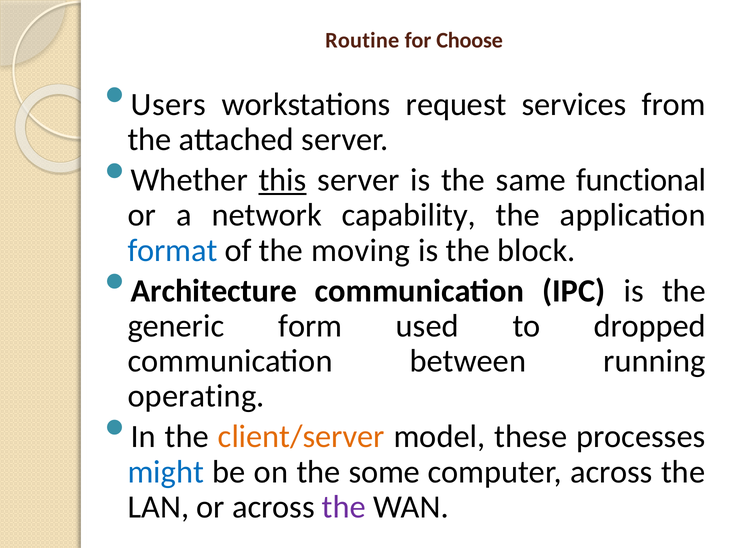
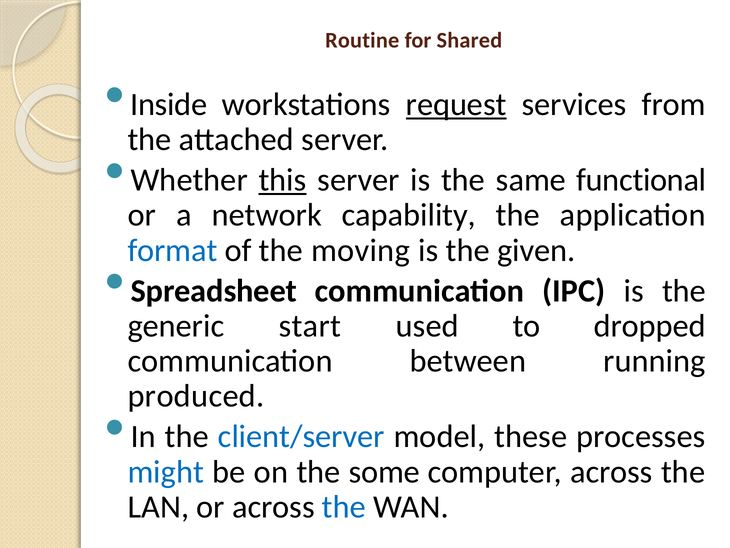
Choose: Choose -> Shared (469, 40)
Users: Users -> Inside (169, 104)
request underline: none -> present (456, 104)
block: block -> given (536, 250)
Architecture: Architecture -> Spreadsheet (214, 291)
form: form -> start (310, 326)
operating: operating -> produced (196, 396)
client/server colour: orange -> blue (301, 436)
the colour: purple -> blue (344, 507)
